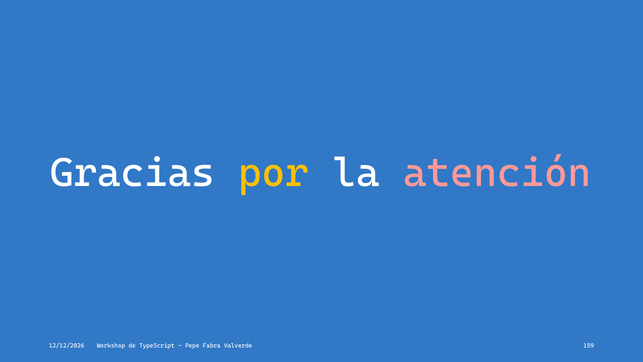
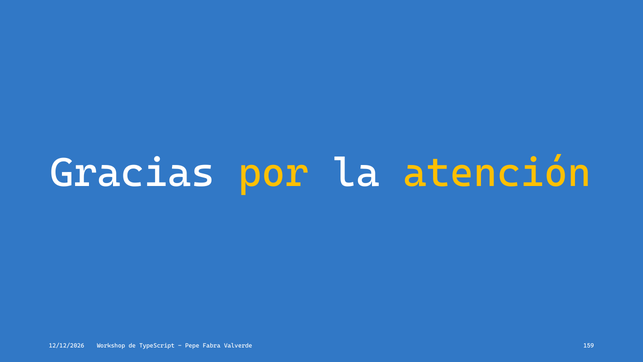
atención colour: pink -> yellow (497, 173)
